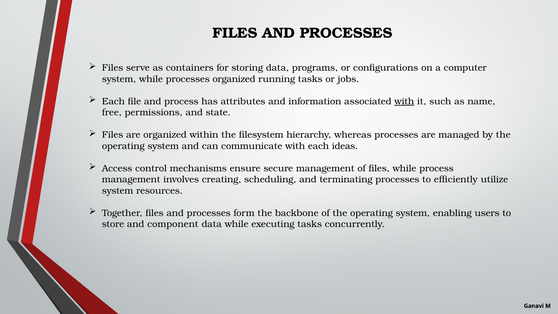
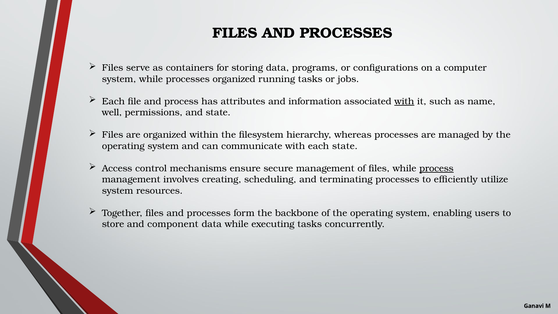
free: free -> well (112, 112)
each ideas: ideas -> state (345, 146)
process underline: none -> present (436, 168)
